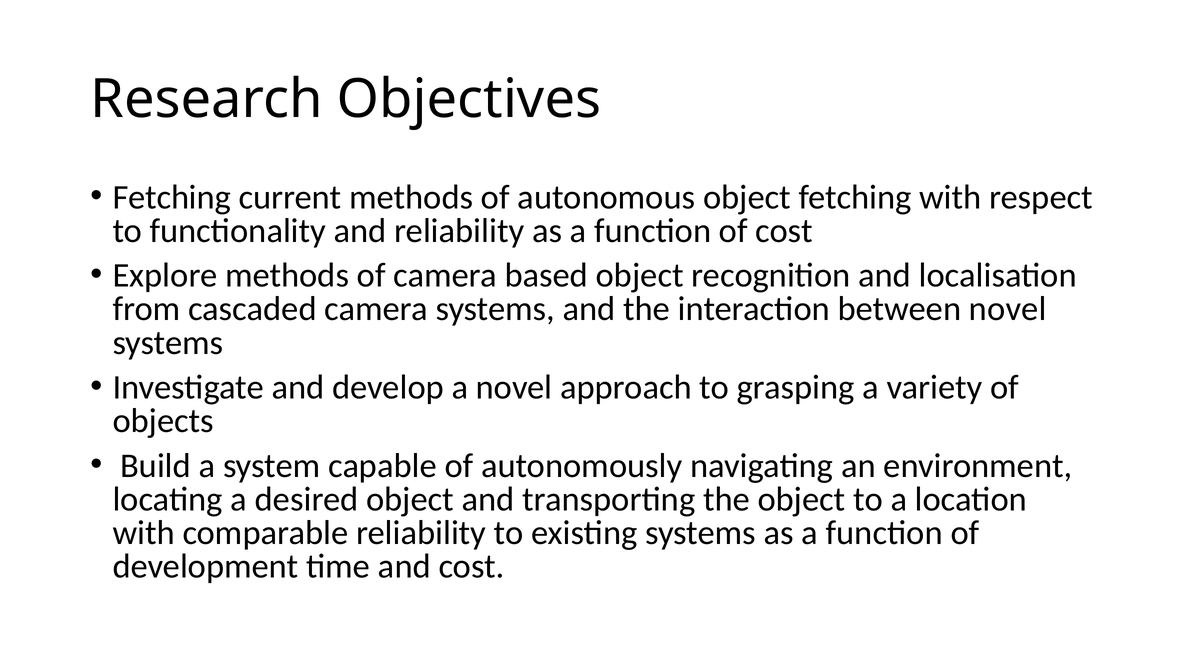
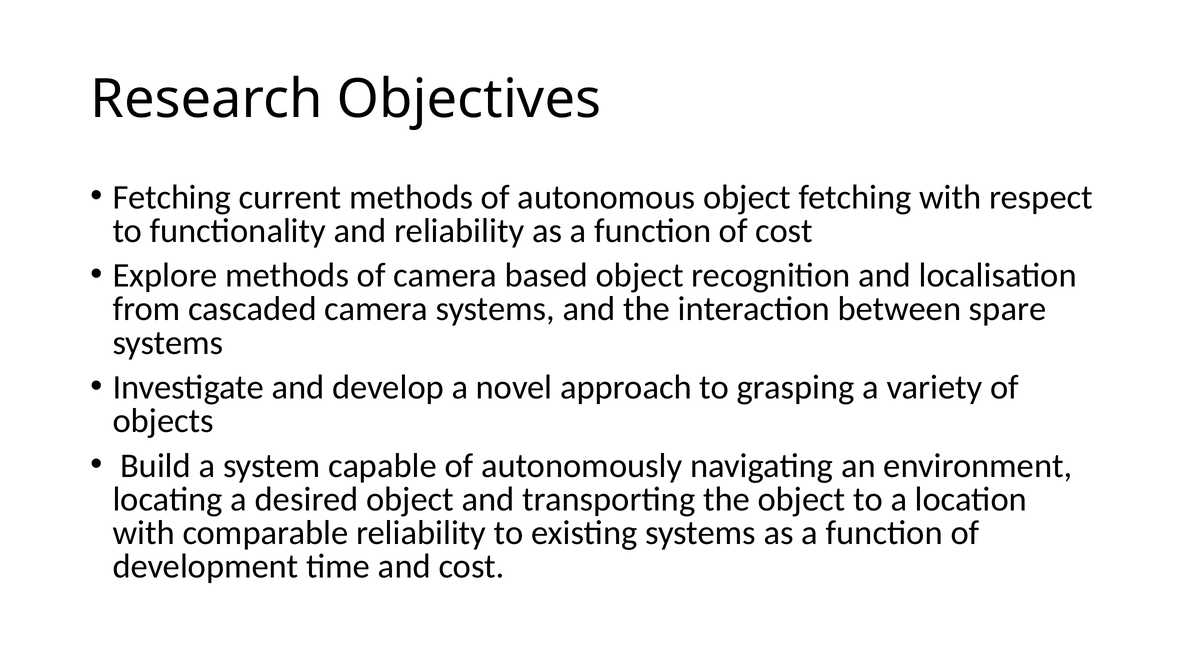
between novel: novel -> spare (1008, 309)
